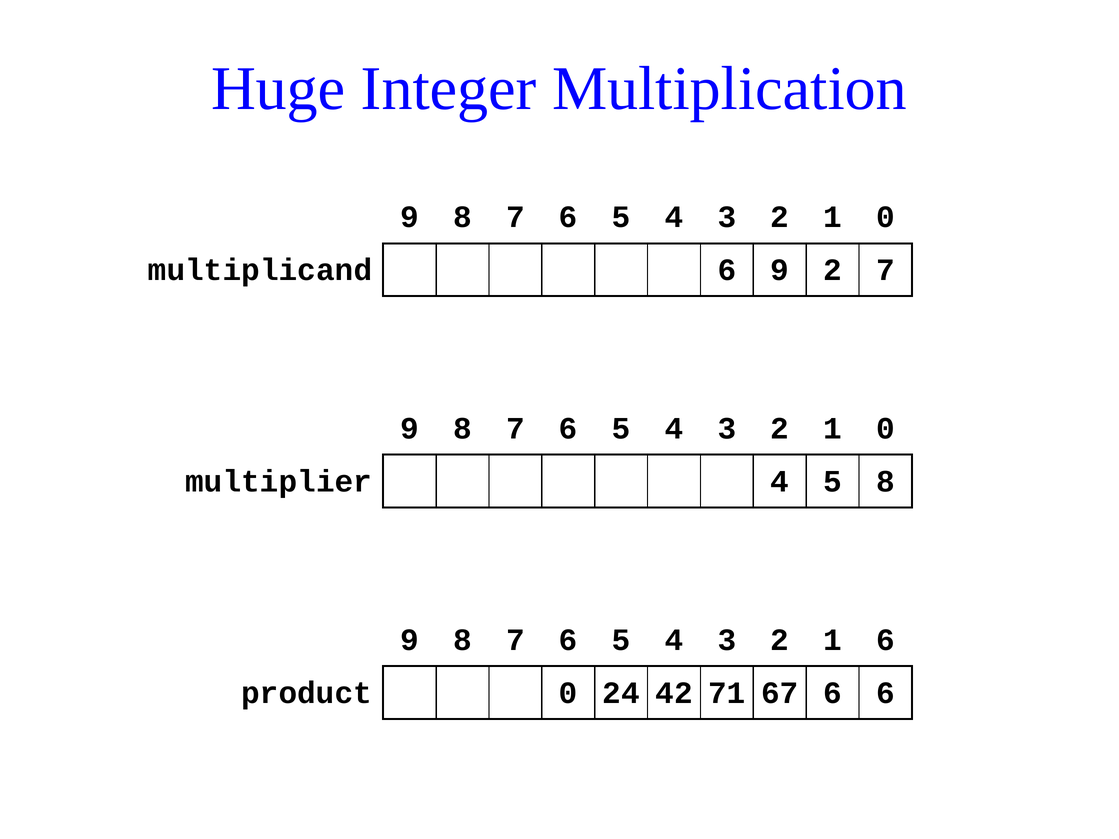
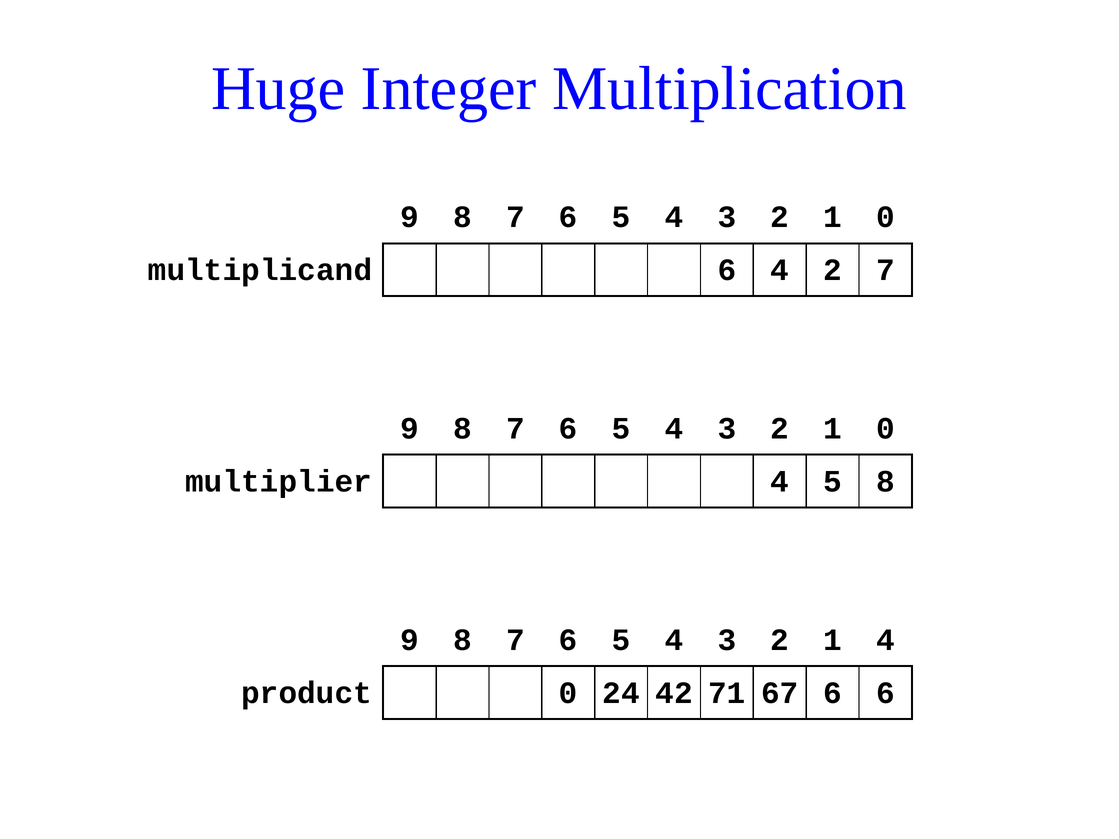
6 9: 9 -> 4 (780, 270)
1 6: 6 -> 4 (885, 640)
